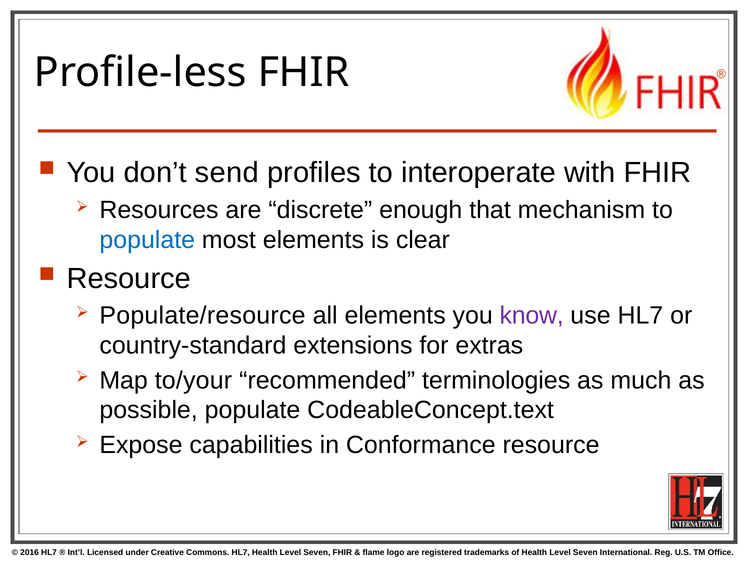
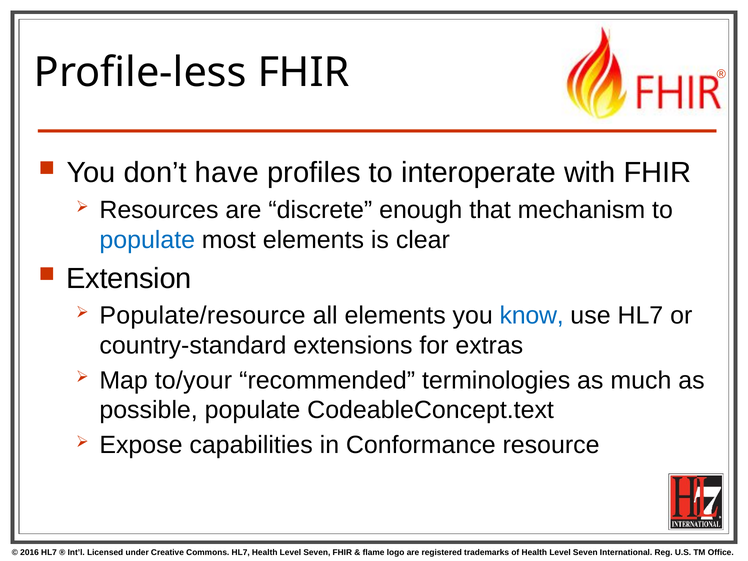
send: send -> have (227, 173)
Resource: Resource -> Extension (129, 278)
know colour: purple -> blue (532, 316)
